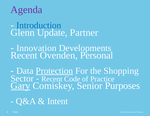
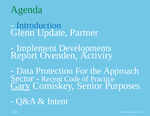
Agenda colour: purple -> green (26, 10)
Innovation: Innovation -> Implement (36, 48)
Recent: Recent -> Report (24, 55)
Personal: Personal -> Activity (97, 55)
Protection underline: present -> none (54, 71)
Shopping: Shopping -> Approach (121, 71)
